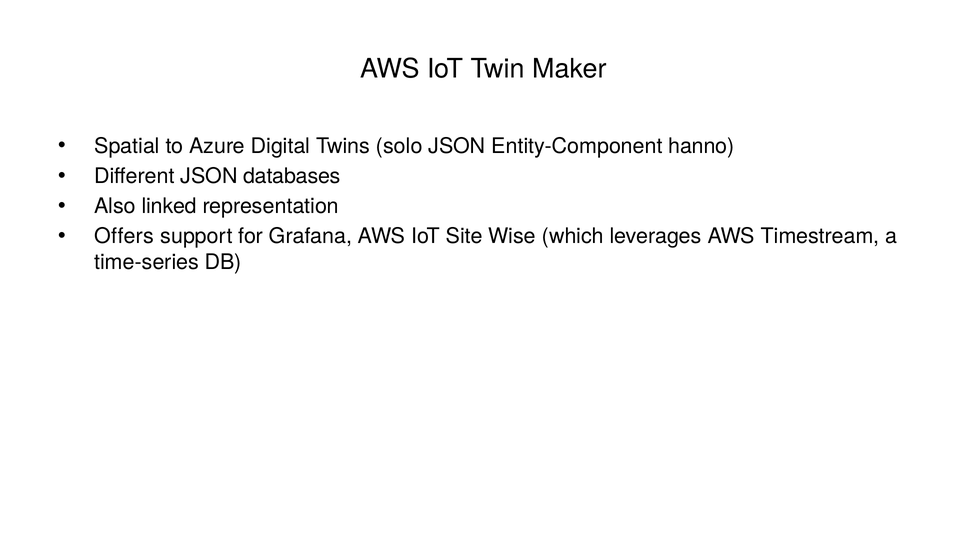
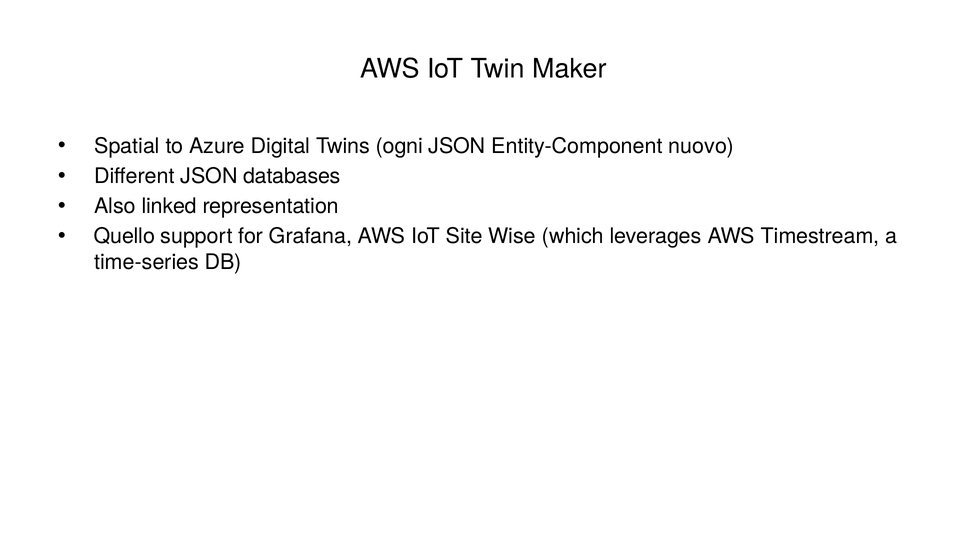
solo: solo -> ogni (399, 146)
hanno: hanno -> nuovo (701, 146)
Offers: Offers -> Quello (124, 236)
